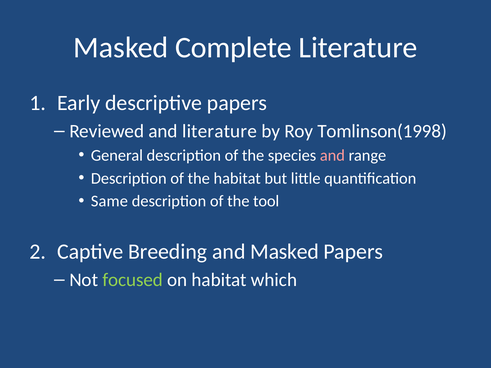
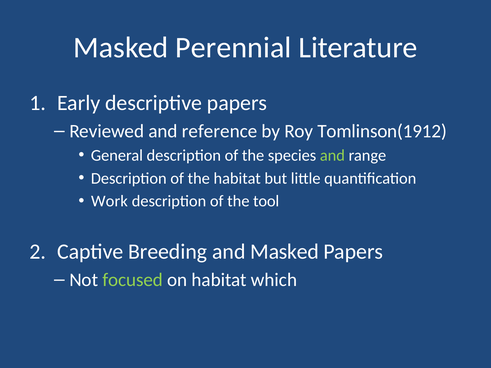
Complete: Complete -> Perennial (233, 48)
and literature: literature -> reference (220, 131)
Tomlinson(1998: Tomlinson(1998 -> Tomlinson(1912 (382, 131)
and colour: pink -> light green (332, 156)
Same: Same -> Work (109, 201)
